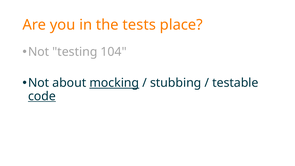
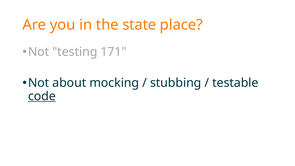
tests: tests -> state (139, 25)
104: 104 -> 171 (114, 52)
mocking underline: present -> none (114, 83)
